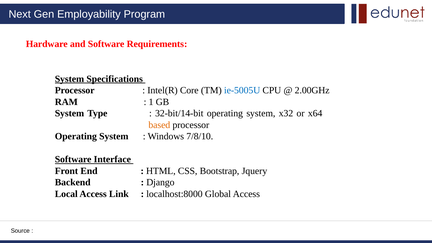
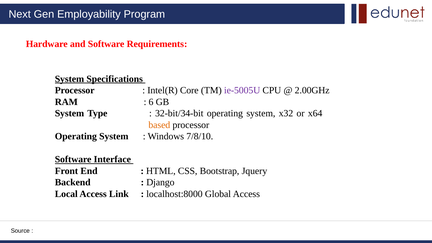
ie-5005U colour: blue -> purple (242, 90)
1: 1 -> 6 (151, 102)
32-bit/14-bit: 32-bit/14-bit -> 32-bit/34-bit (179, 113)
